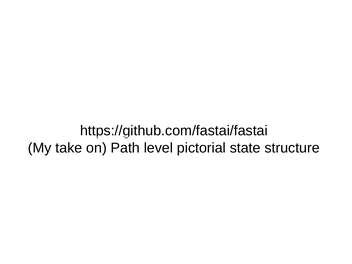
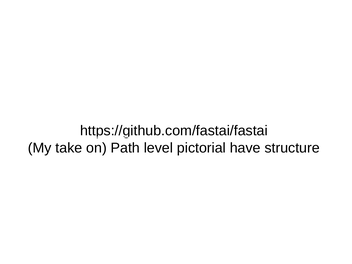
state: state -> have (245, 148)
